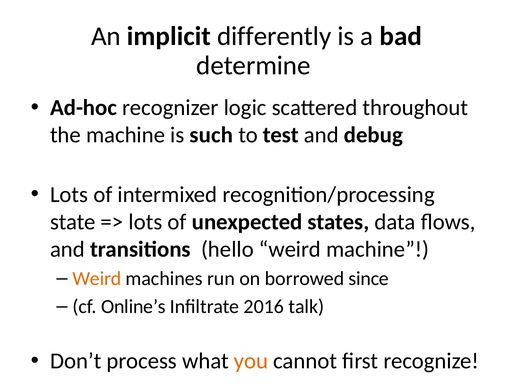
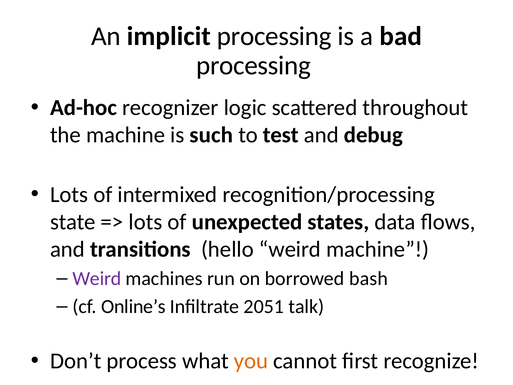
implicit differently: differently -> processing (274, 36)
determine: determine -> processing (253, 66)
Weird colour: orange -> purple (97, 279)
since: since -> bash (368, 279)
2016: 2016 -> 2051 (264, 306)
